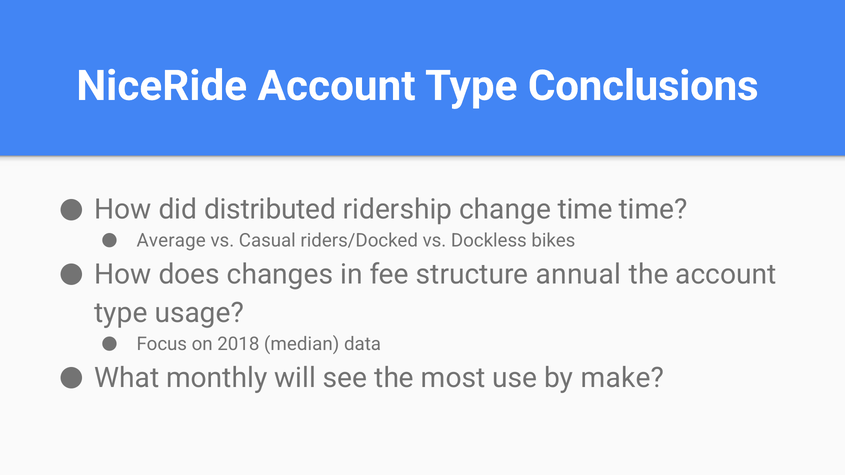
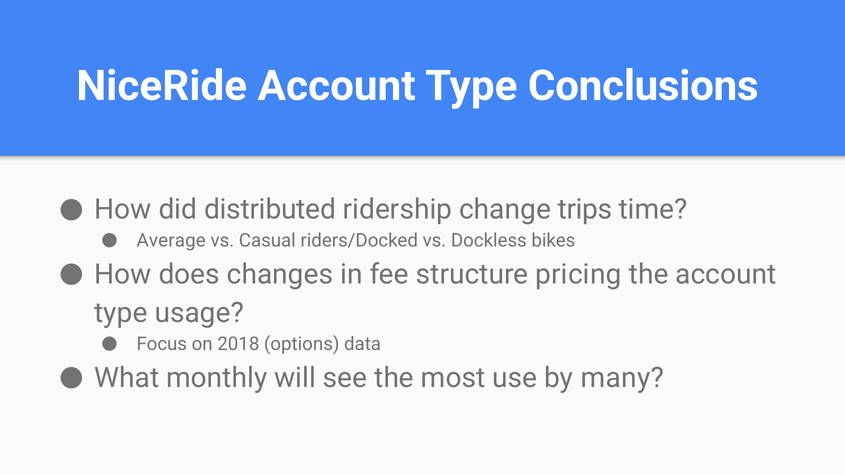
change time: time -> trips (585, 210)
annual: annual -> pricing (578, 274)
median: median -> options (302, 344)
make: make -> many (622, 378)
